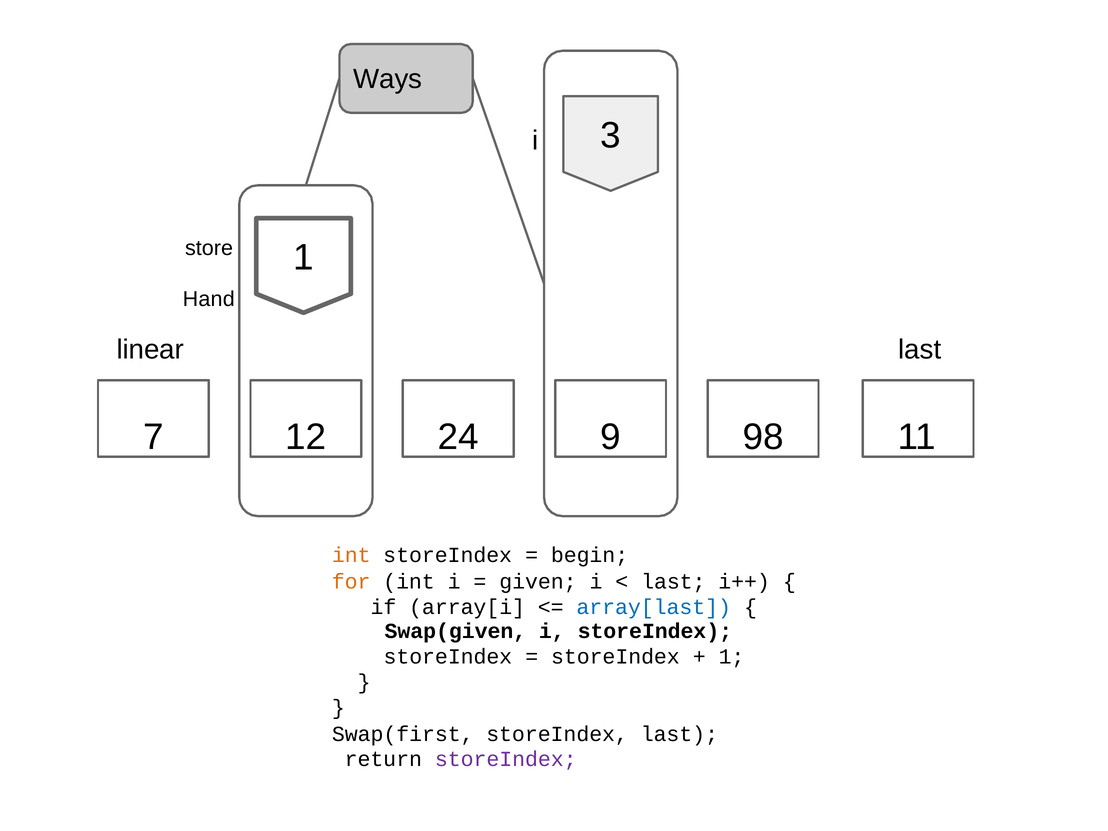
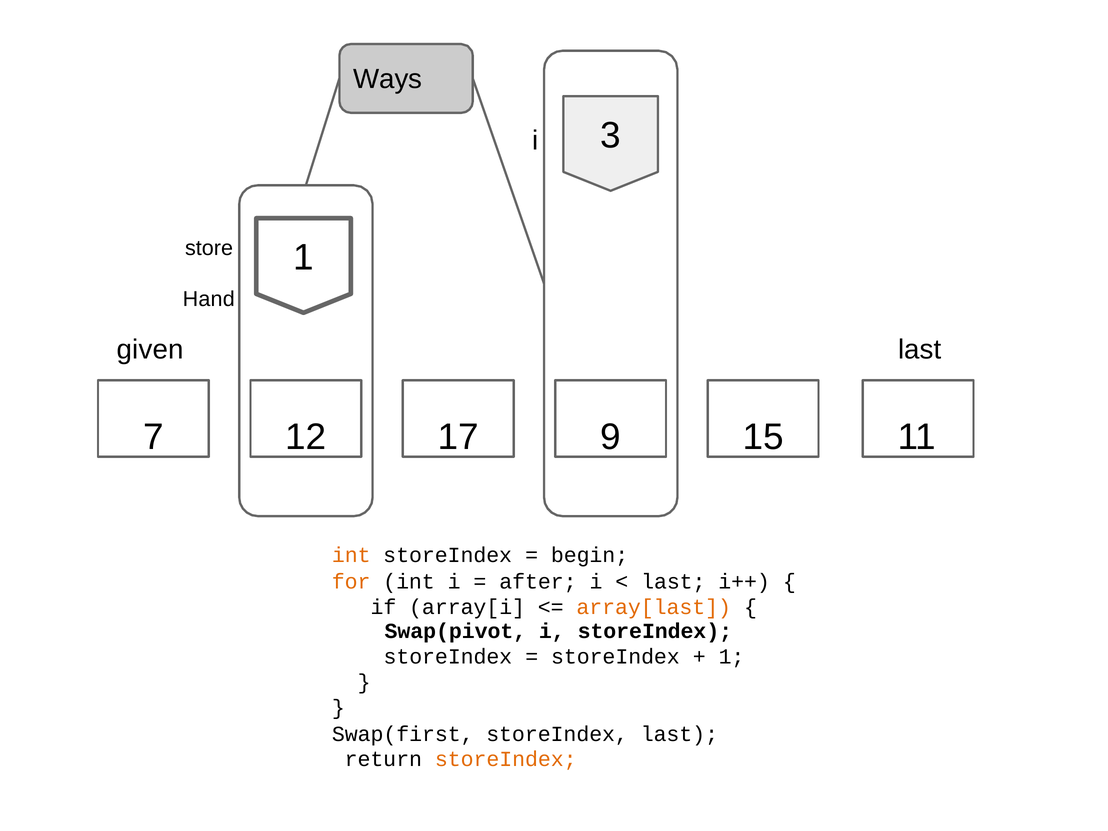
linear: linear -> given (150, 350)
24: 24 -> 17 (458, 437)
98: 98 -> 15 (763, 437)
given: given -> after (538, 582)
array[last colour: blue -> orange (654, 607)
Swap(given: Swap(given -> Swap(pivot (455, 631)
storeIndex colour: purple -> orange (506, 759)
